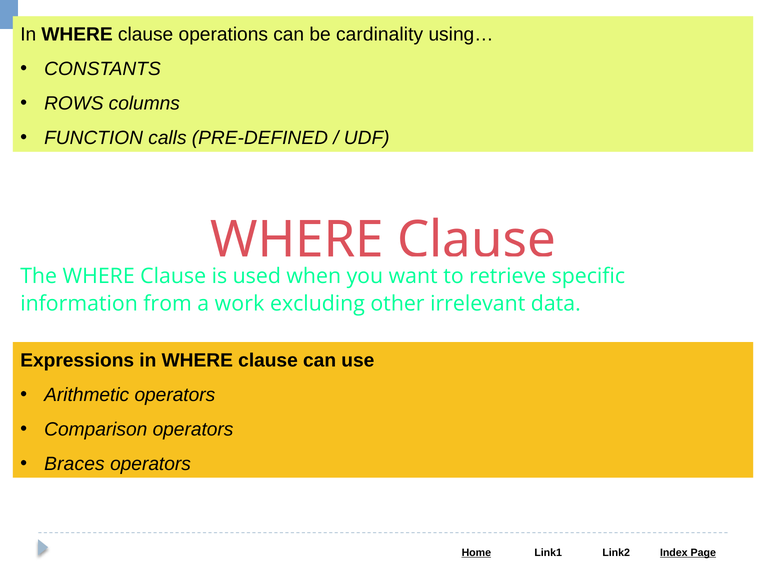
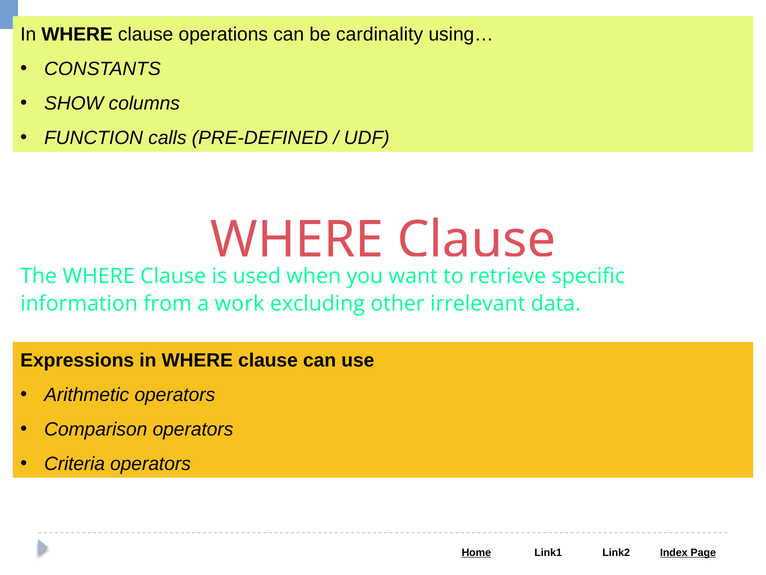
ROWS: ROWS -> SHOW (74, 103)
Braces: Braces -> Criteria (75, 463)
